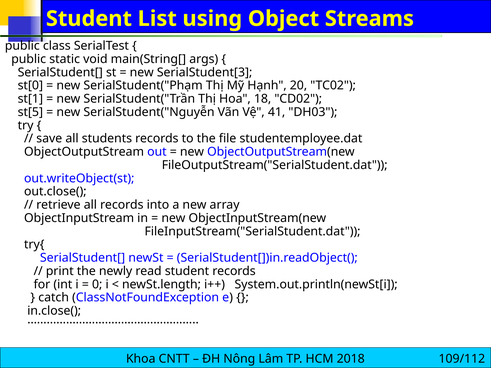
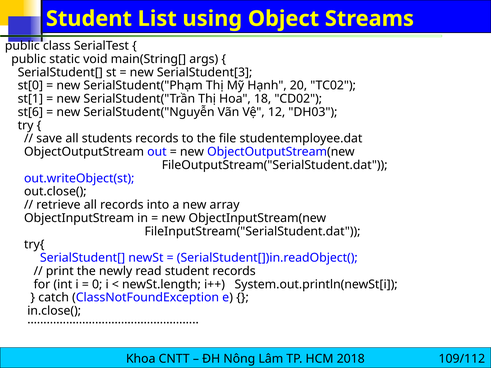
st[5: st[5 -> st[6 (30, 112)
41: 41 -> 12 (277, 112)
